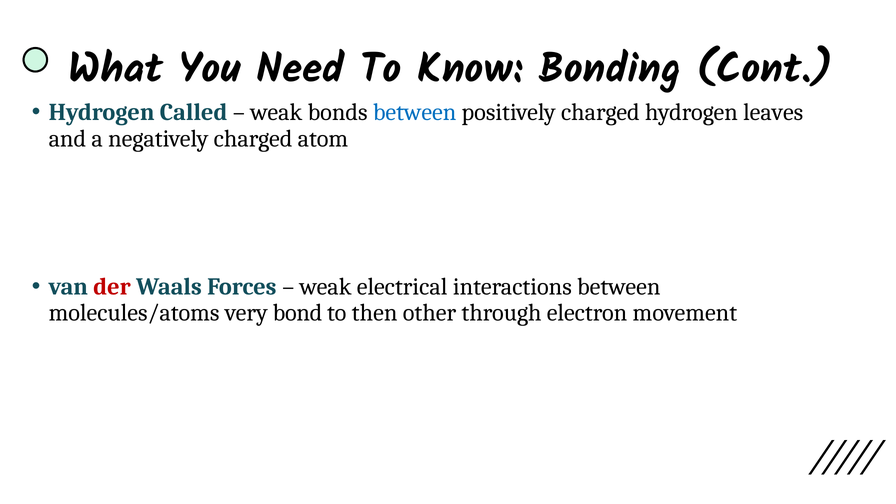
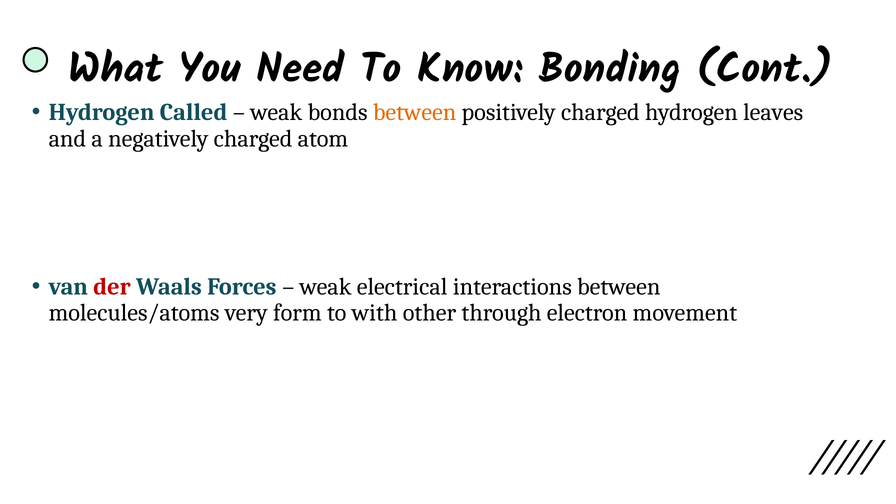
between colour: blue -> orange (415, 112)
bond: bond -> form (297, 313)
then: then -> with (375, 313)
